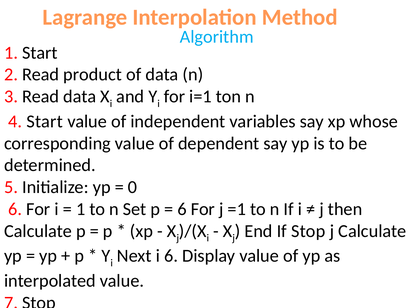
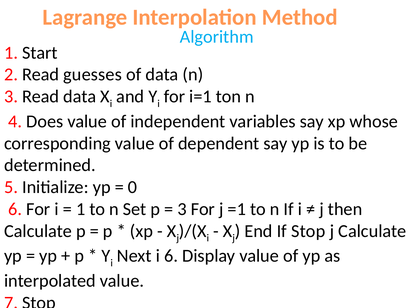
product: product -> guesses (93, 75)
4 Start: Start -> Does (45, 122)
6: 6 -> 3 (182, 209)
